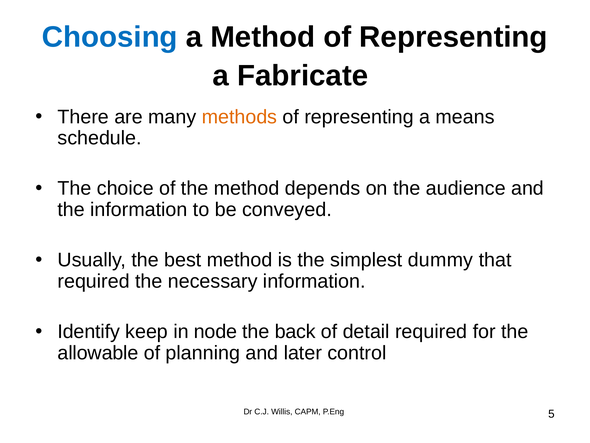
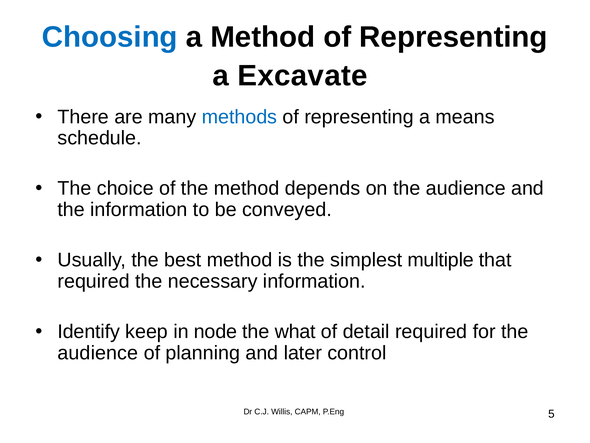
Fabricate: Fabricate -> Excavate (303, 76)
methods colour: orange -> blue (239, 117)
dummy: dummy -> multiple (441, 260)
back: back -> what (295, 331)
allowable: allowable -> audience (98, 353)
